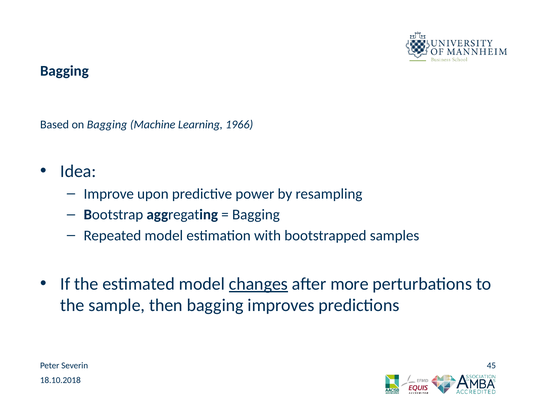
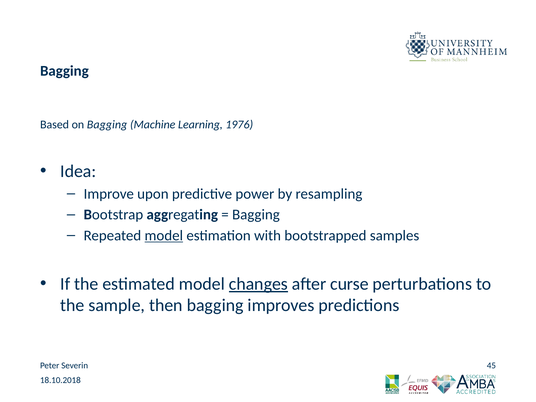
1966: 1966 -> 1976 (239, 125)
model underline: none -> present (164, 236)
more: more -> curse (349, 284)
